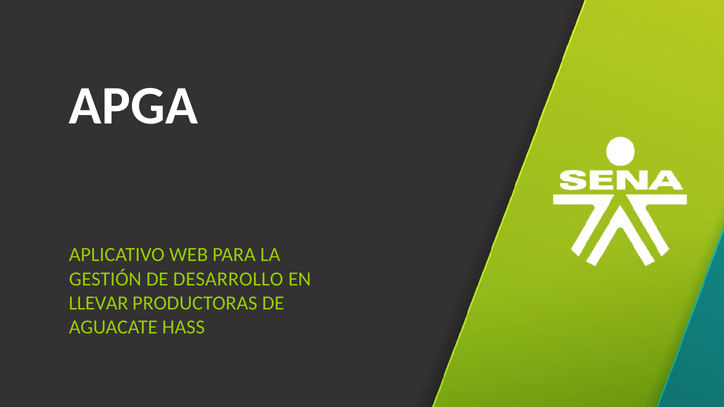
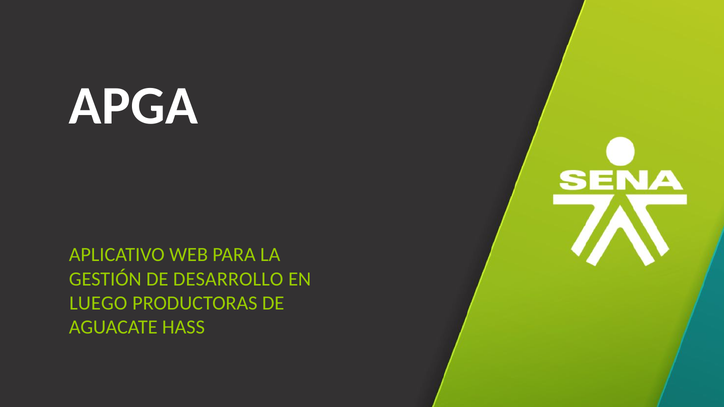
LLEVAR: LLEVAR -> LUEGO (98, 303)
